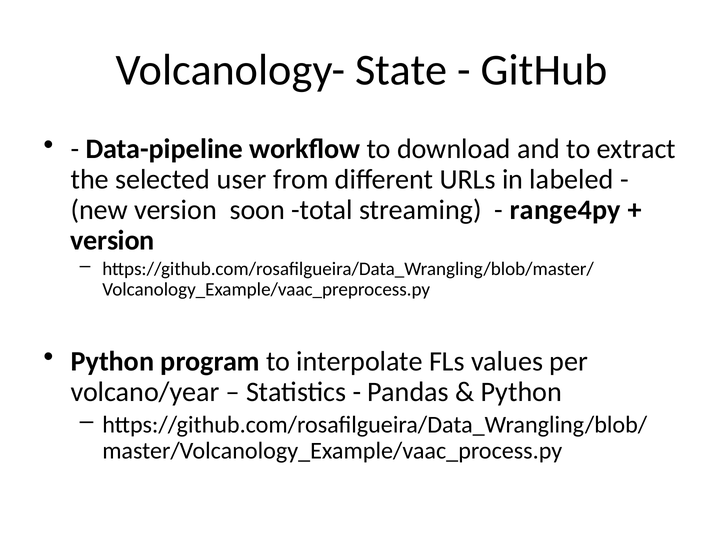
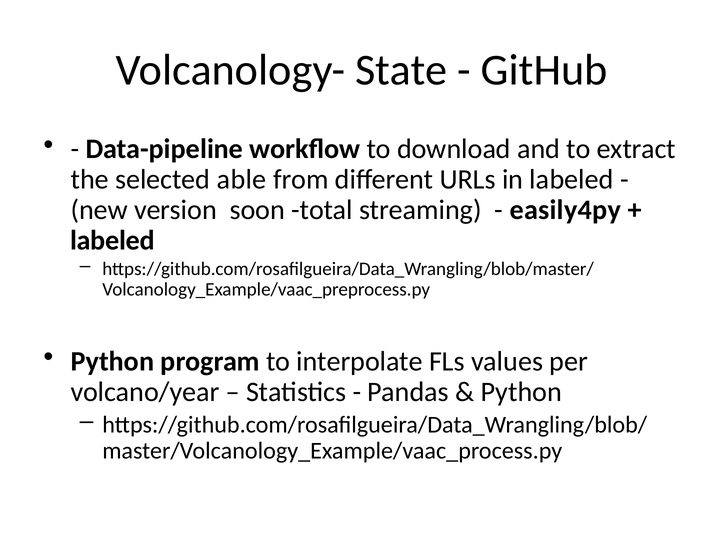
user: user -> able (242, 180)
range4py: range4py -> easily4py (565, 210)
version: version -> labeled (112, 240)
